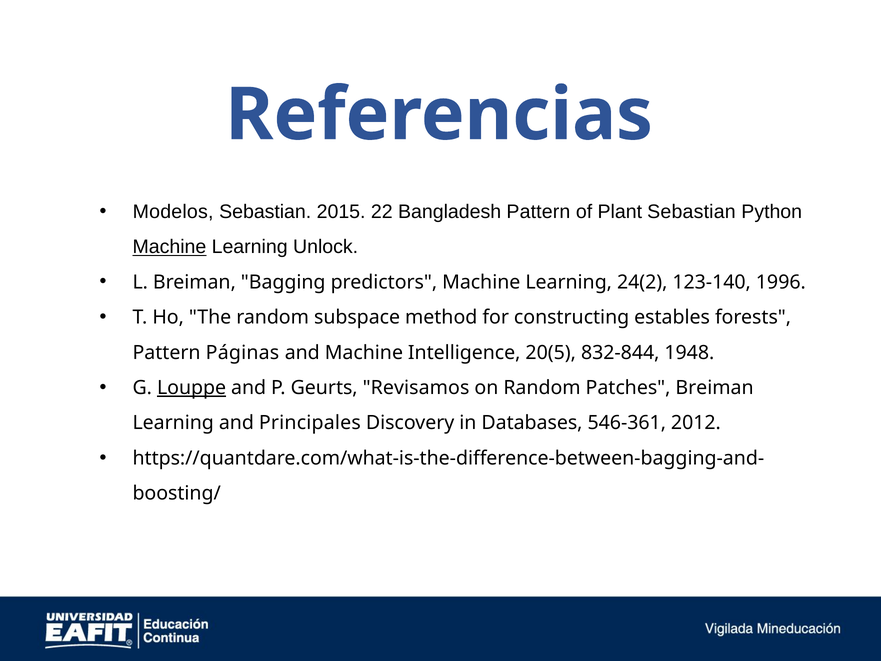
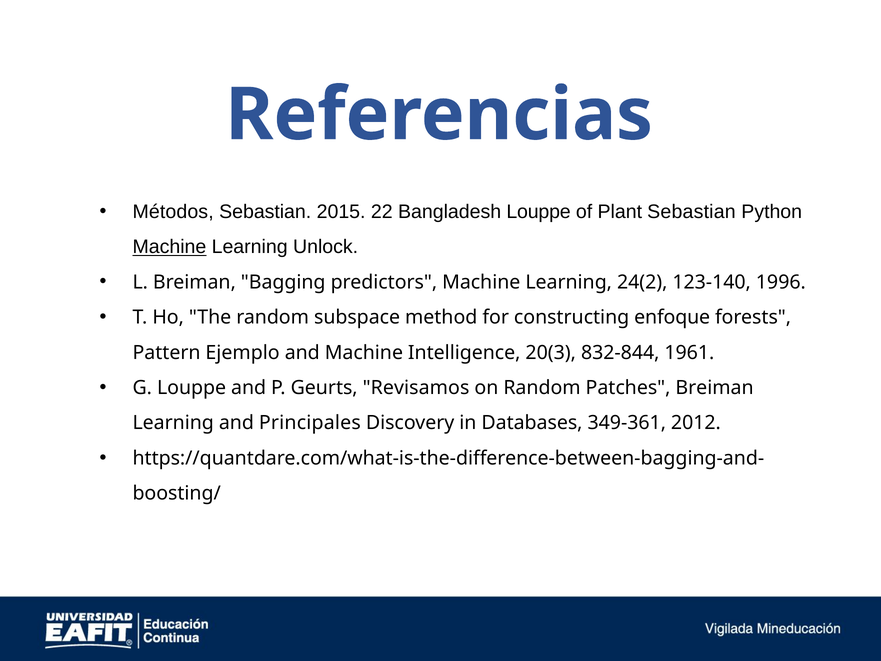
Modelos: Modelos -> Métodos (173, 212)
Bangladesh Pattern: Pattern -> Louppe (539, 212)
estables: estables -> enfoque (672, 317)
Páginas: Páginas -> Ejemplo (243, 352)
20(5: 20(5 -> 20(3 (551, 352)
1948: 1948 -> 1961 (689, 352)
Louppe underline: present -> none (192, 388)
546-361: 546-361 -> 349-361 (627, 423)
